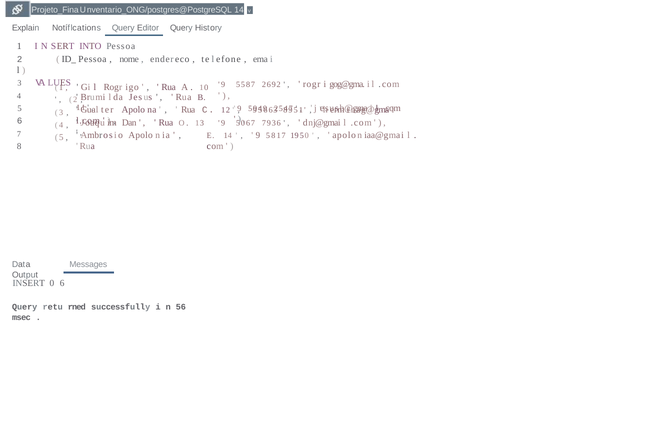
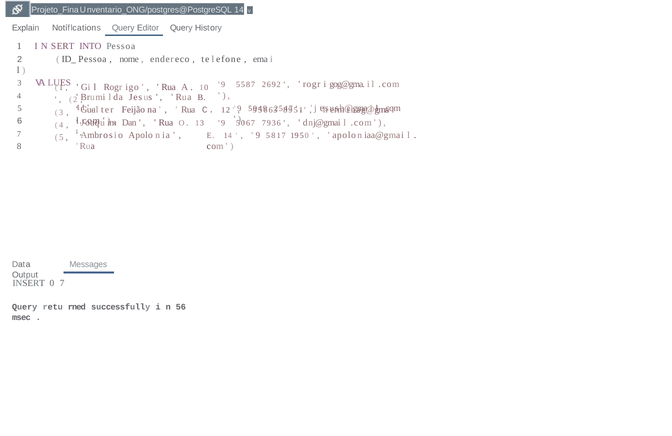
Apolo: Apolo -> Feijão (133, 110)
0 6: 6 -> 7 (62, 283)
